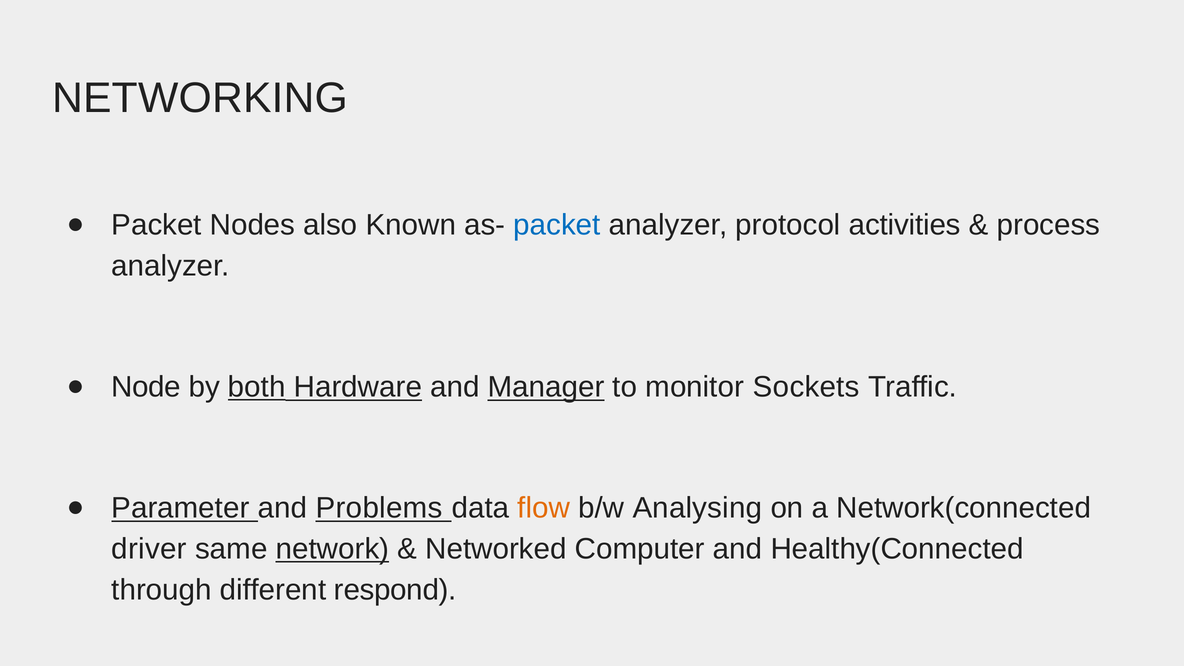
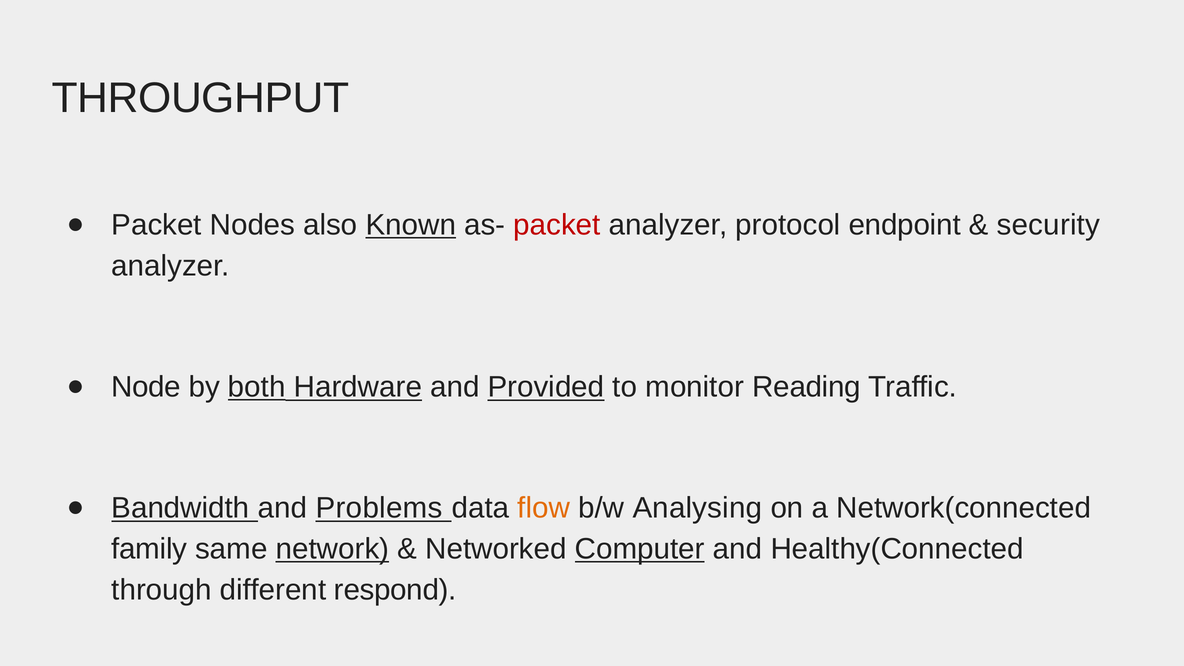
NETWORKING: NETWORKING -> THROUGHPUT (201, 98)
Known underline: none -> present (411, 225)
packet colour: blue -> red (557, 225)
activities: activities -> endpoint (905, 225)
process: process -> security (1048, 225)
Manager: Manager -> Provided (546, 387)
Sockets: Sockets -> Reading (807, 387)
Parameter: Parameter -> Bandwidth (180, 508)
driver: driver -> family (149, 549)
Computer underline: none -> present (640, 549)
